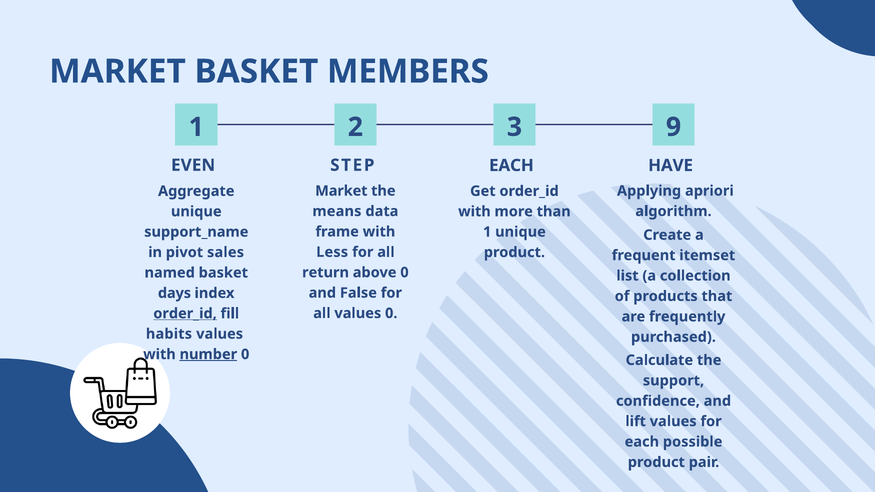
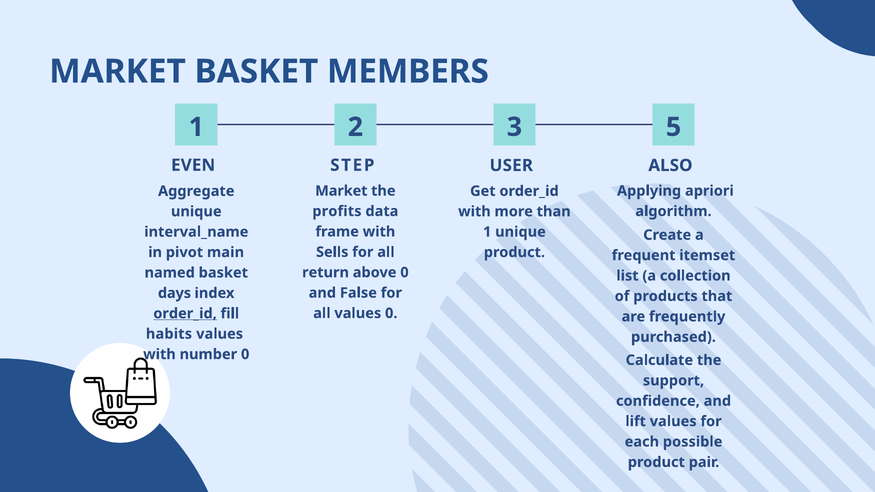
9: 9 -> 5 (674, 127)
EACH: EACH -> USER (511, 166)
HAVE: HAVE -> ALSO (670, 166)
means: means -> profits (337, 211)
support_name: support_name -> interval_name (196, 232)
Less: Less -> Sells (332, 252)
sales: sales -> main (226, 252)
number underline: present -> none (208, 354)
